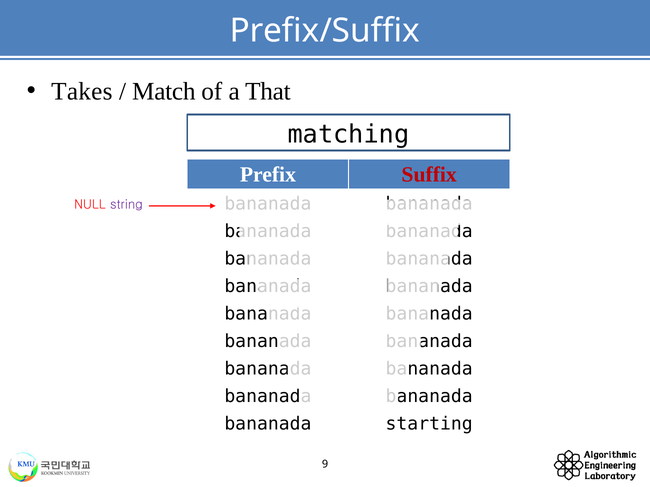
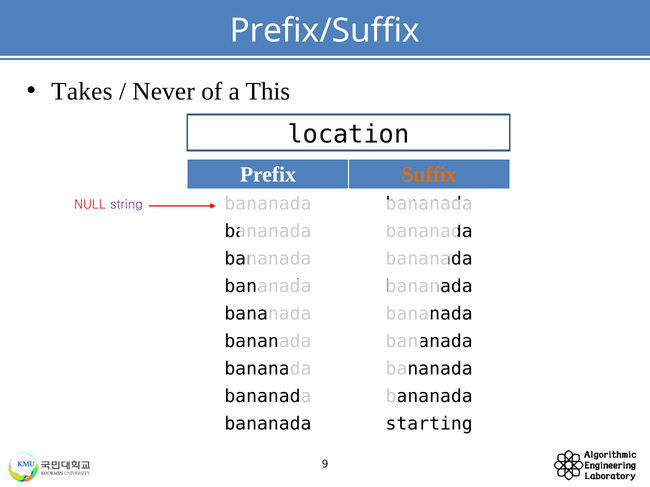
Match: Match -> Never (164, 91)
That: That -> This (268, 91)
matching: matching -> location (349, 134)
Suffix colour: red -> orange (429, 175)
